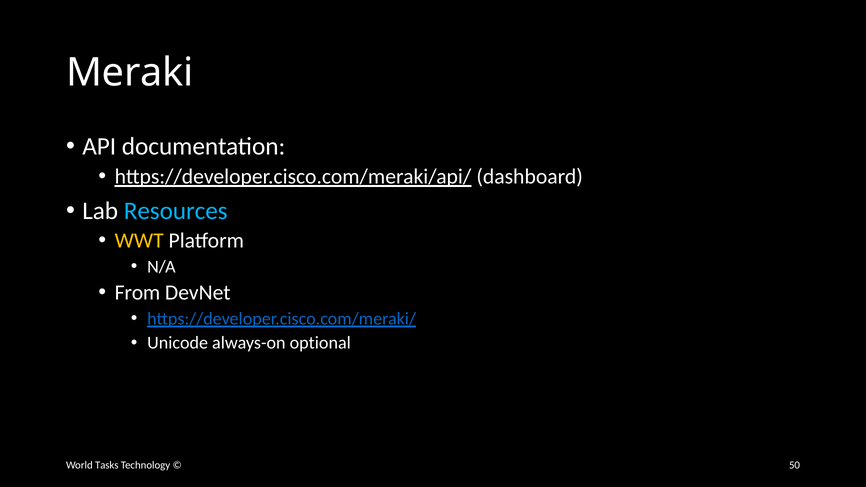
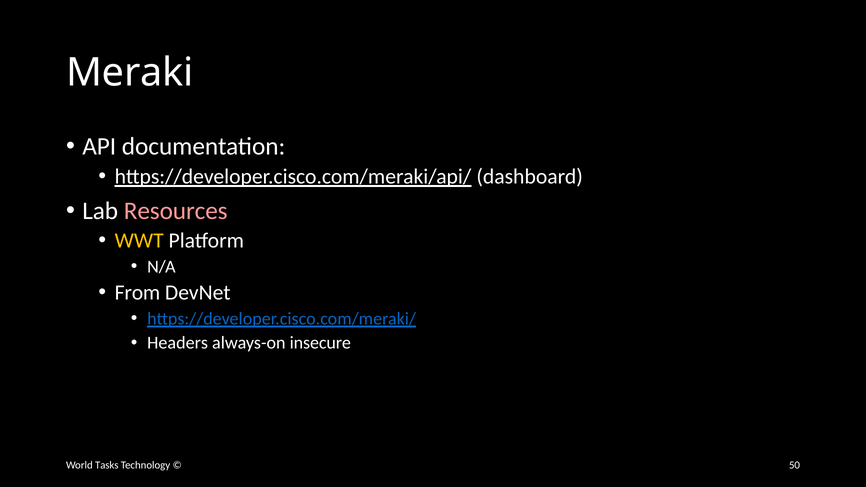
Resources colour: light blue -> pink (176, 211)
Unicode: Unicode -> Headers (178, 343)
optional: optional -> insecure (320, 343)
